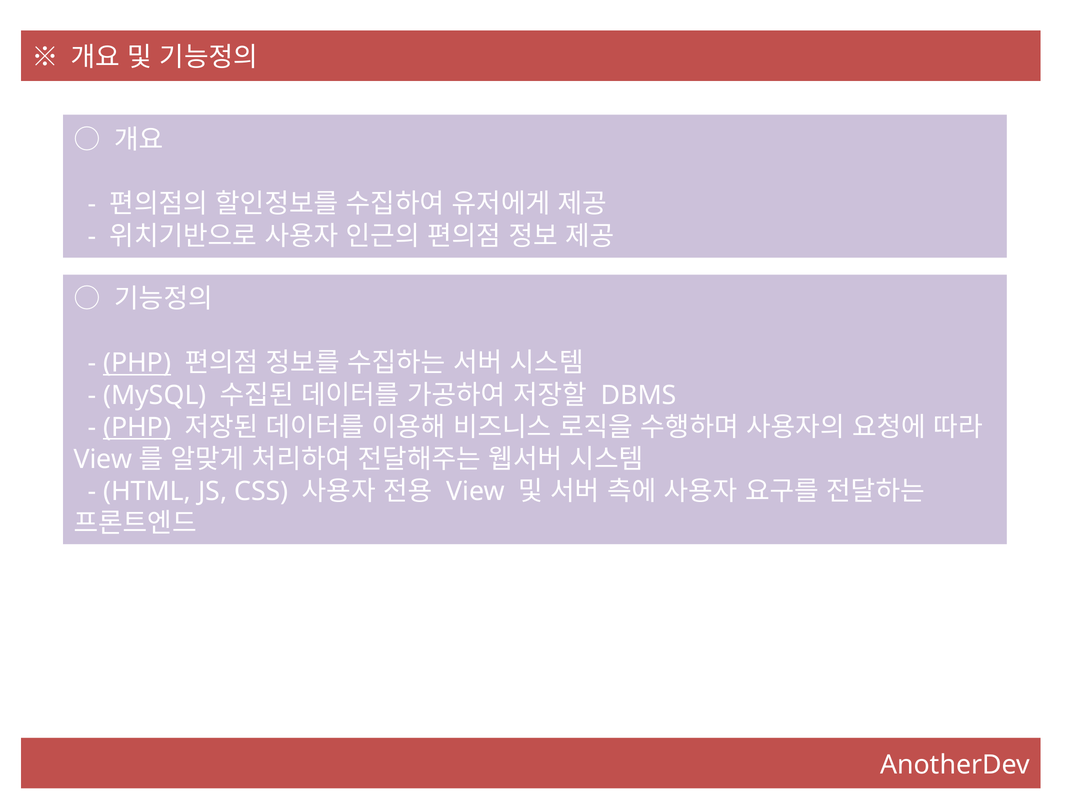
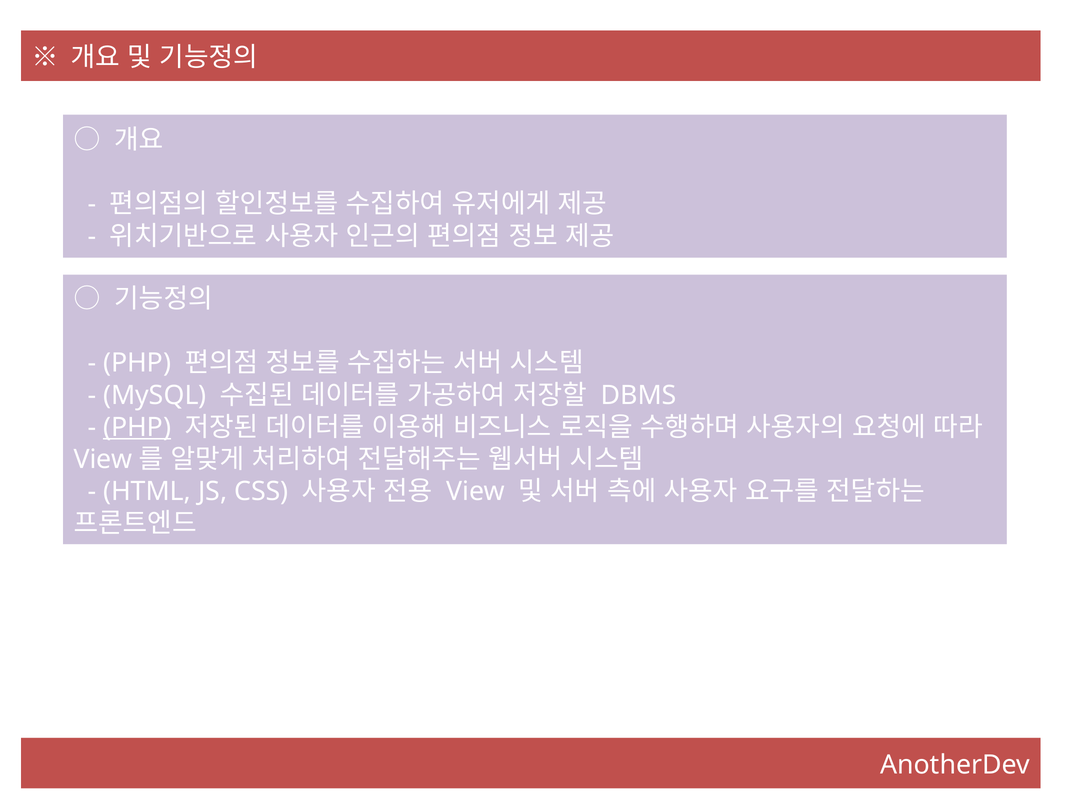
PHP underline: present -> none (137, 363)
